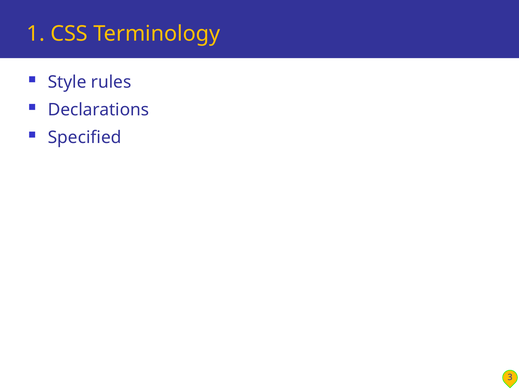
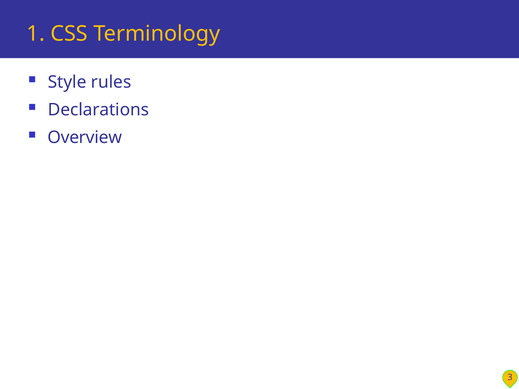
Specified: Specified -> Overview (85, 138)
